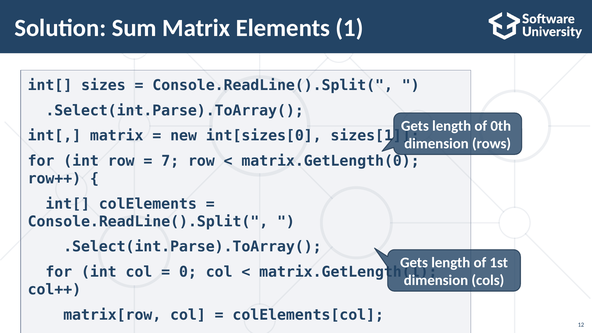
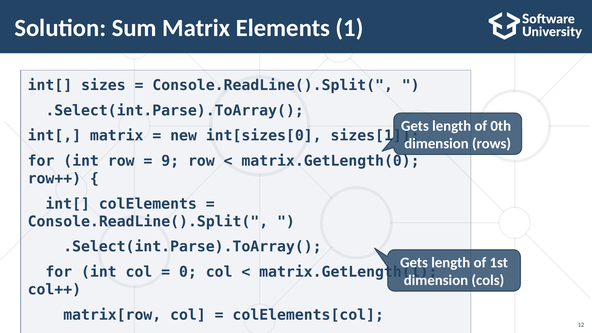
7: 7 -> 9 (170, 161)
